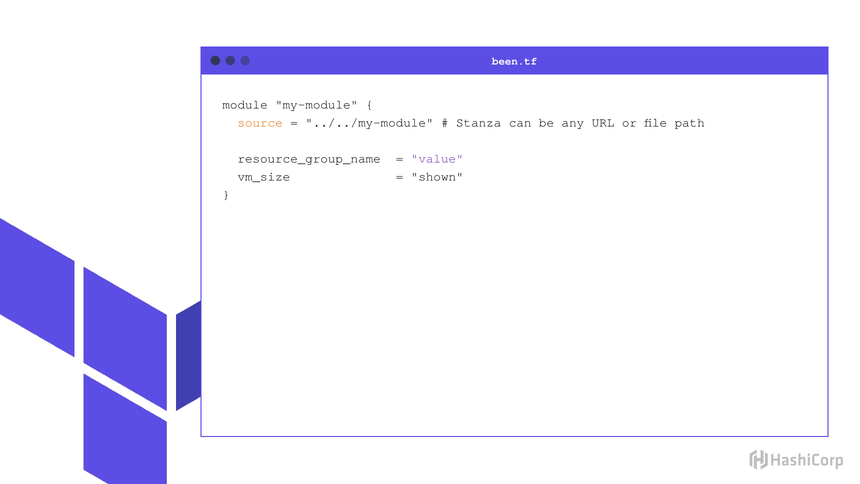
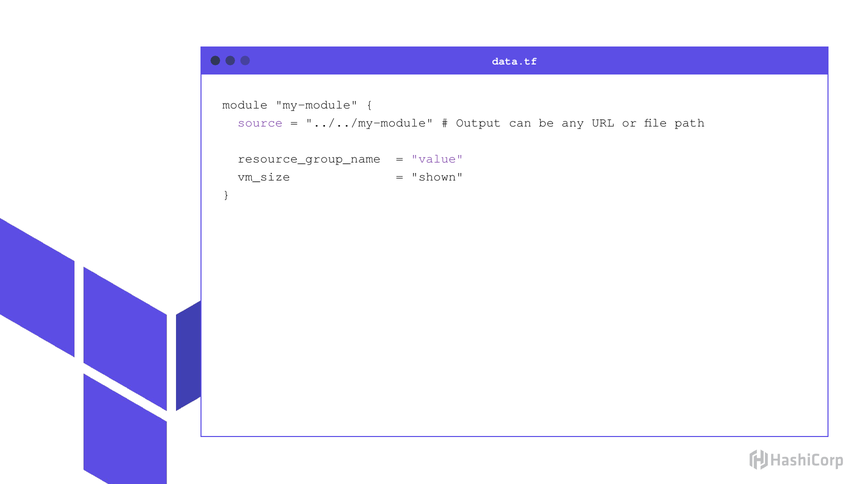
been.tf: been.tf -> data.tf (515, 61)
source colour: orange -> purple (260, 123)
Stanza: Stanza -> Output (479, 123)
